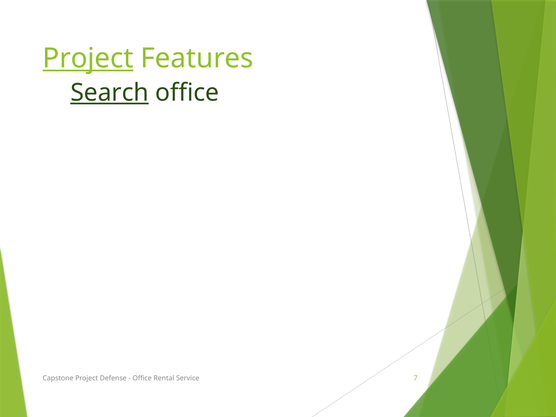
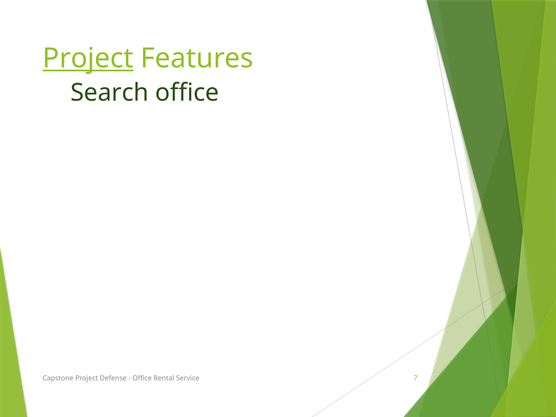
Search underline: present -> none (110, 93)
